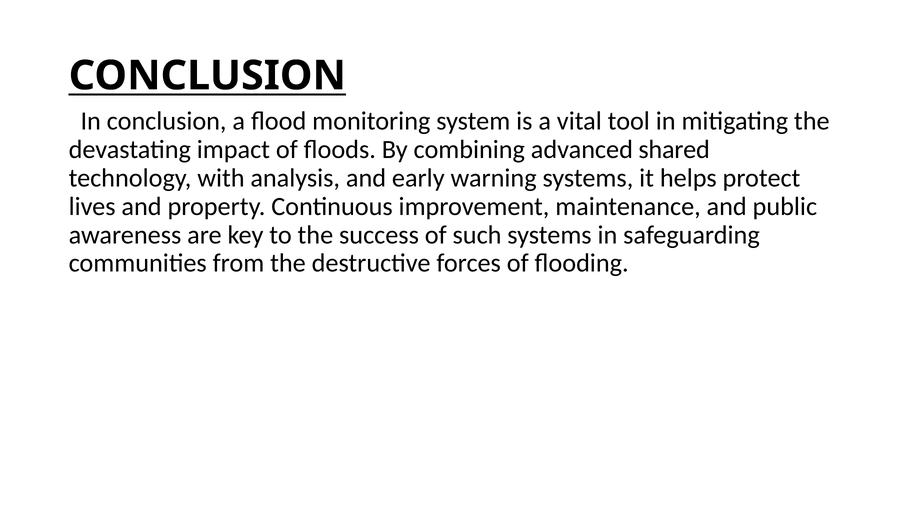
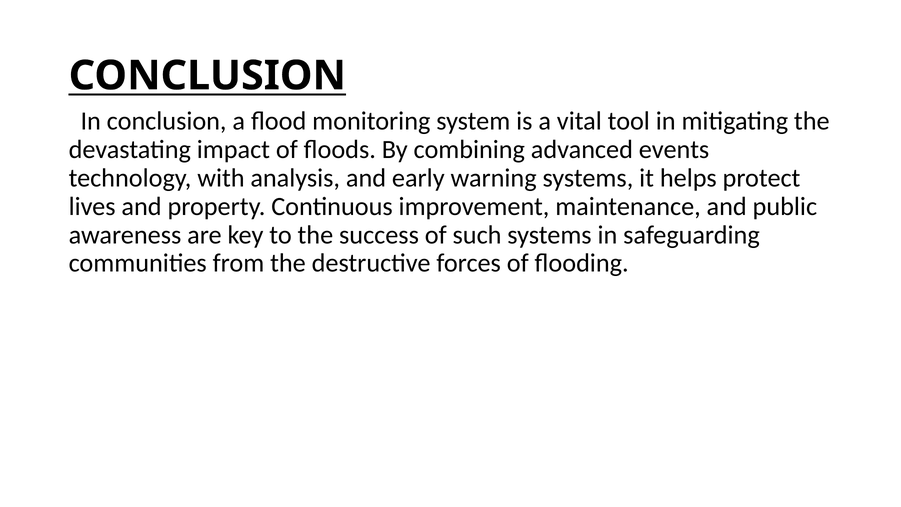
shared: shared -> events (674, 150)
